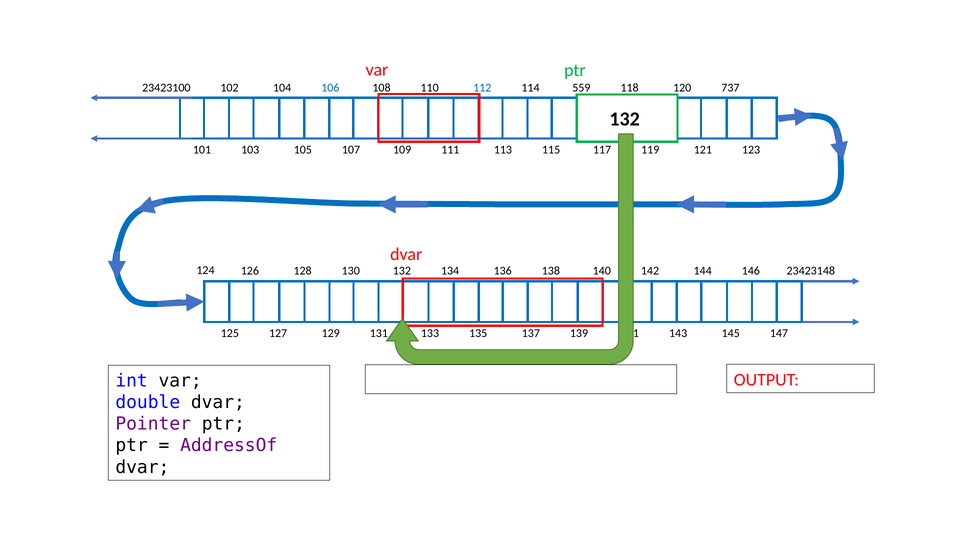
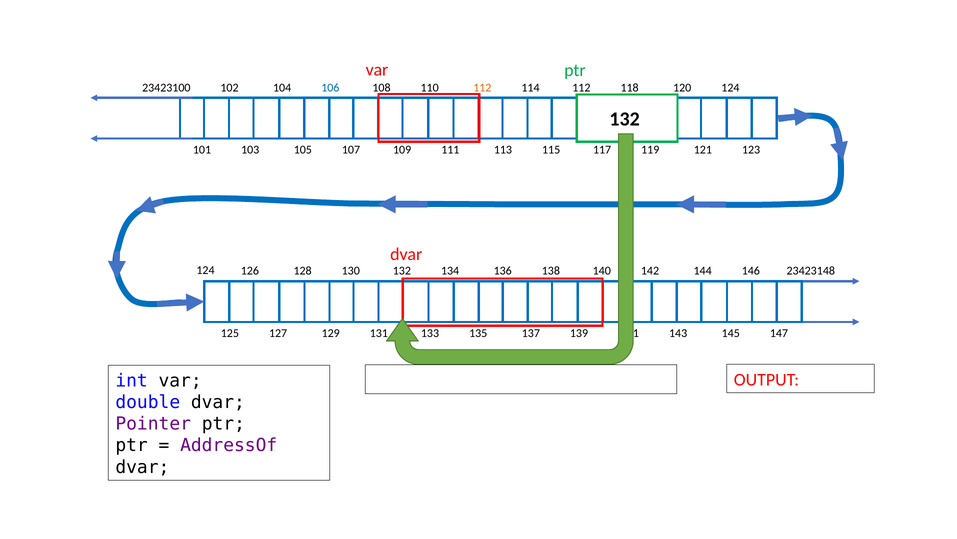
112 colour: blue -> orange (482, 87)
114 559: 559 -> 112 (581, 87)
120 737: 737 -> 124 (730, 87)
